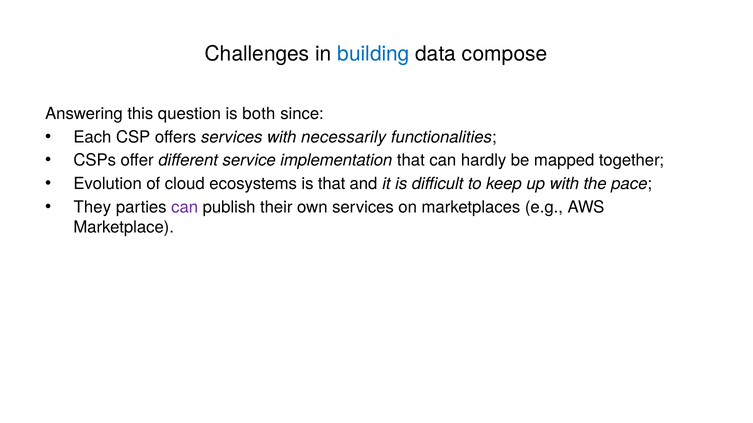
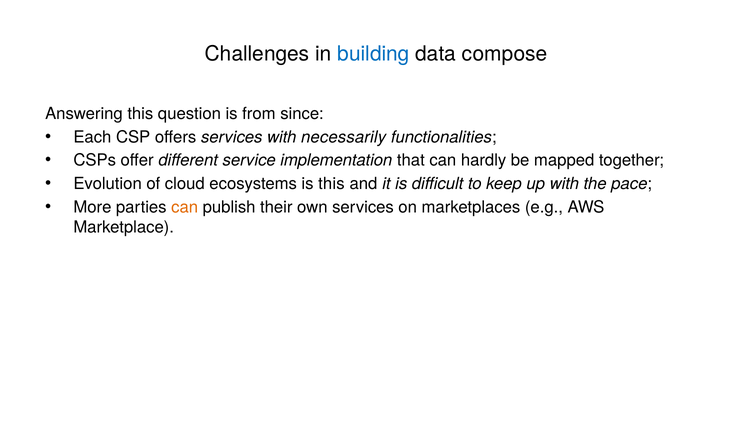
both: both -> from (259, 114)
is that: that -> this (331, 184)
They: They -> More (92, 207)
can colour: purple -> orange (185, 207)
